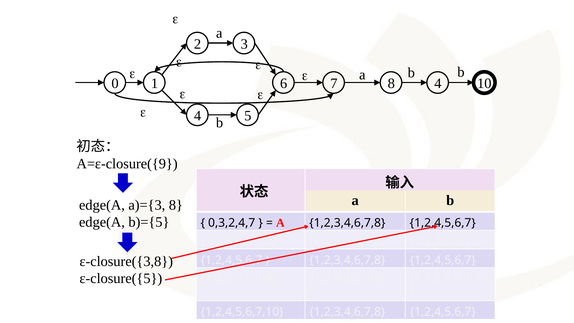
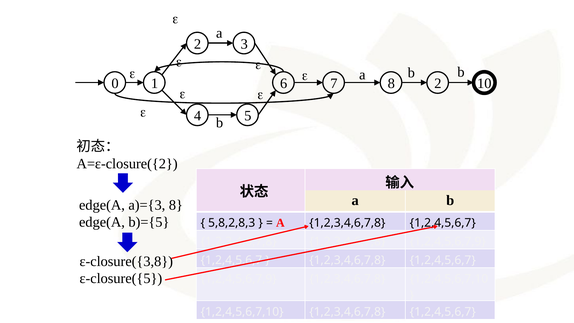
8 4: 4 -> 2 (438, 83)
A=ε-closure({9: A=ε-closure({9 -> A=ε-closure({2 (127, 164)
0,3,2,4,7: 0,3,2,4,7 -> 5,8,2,8,3 (232, 223)
